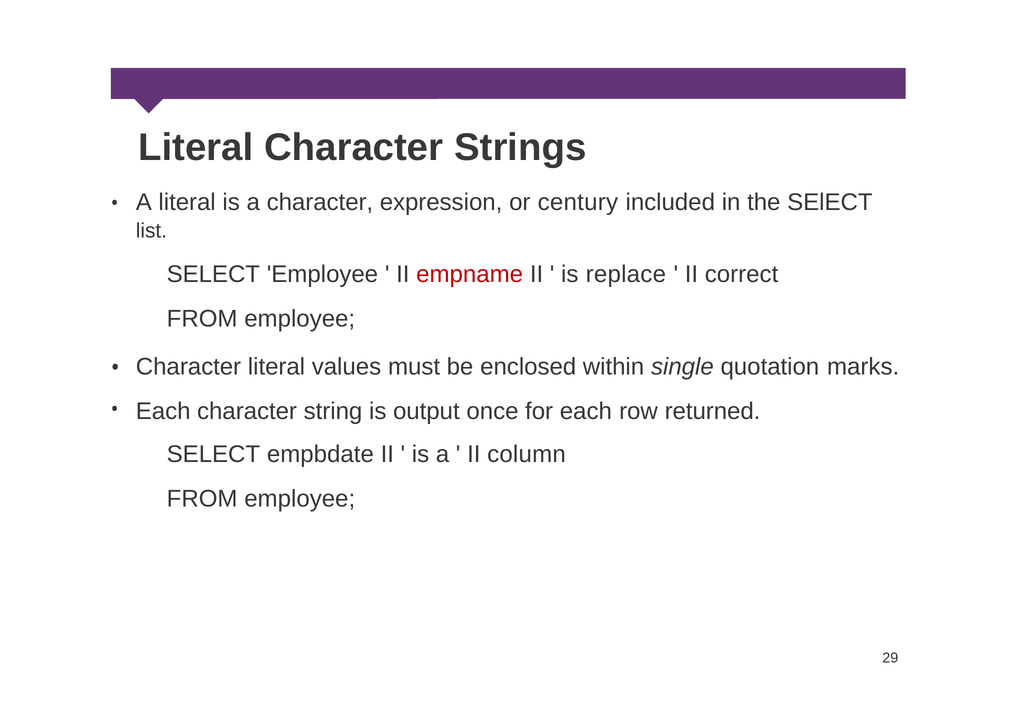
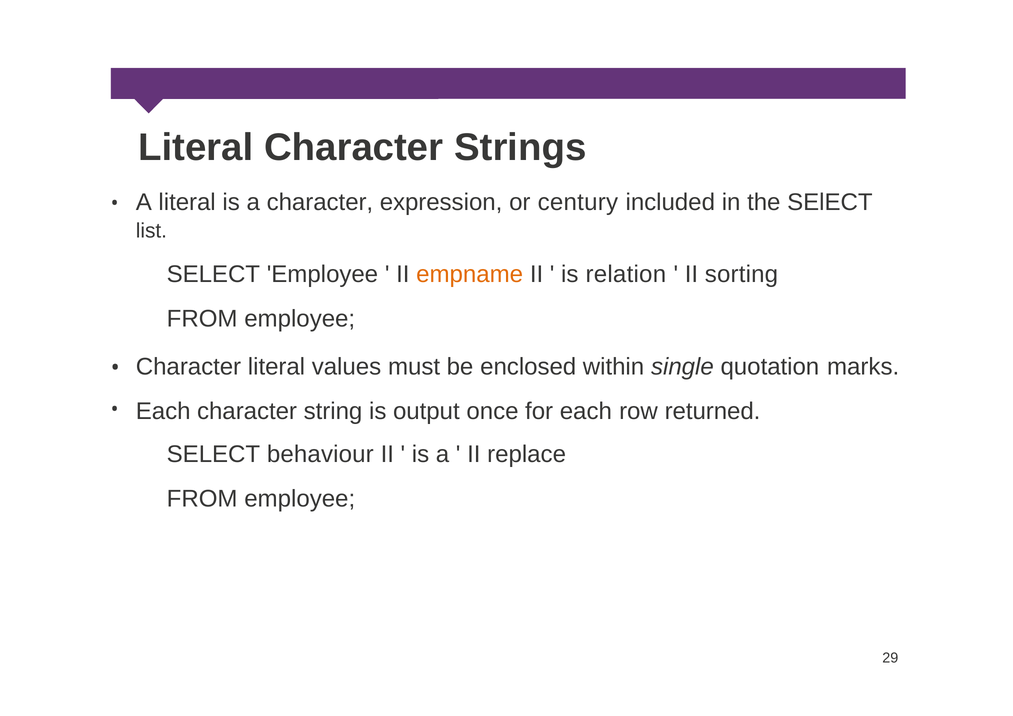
empname colour: red -> orange (470, 274)
replace: replace -> relation (626, 274)
correct: correct -> sorting (741, 274)
empbdate: empbdate -> behaviour (320, 454)
column: column -> replace (527, 454)
